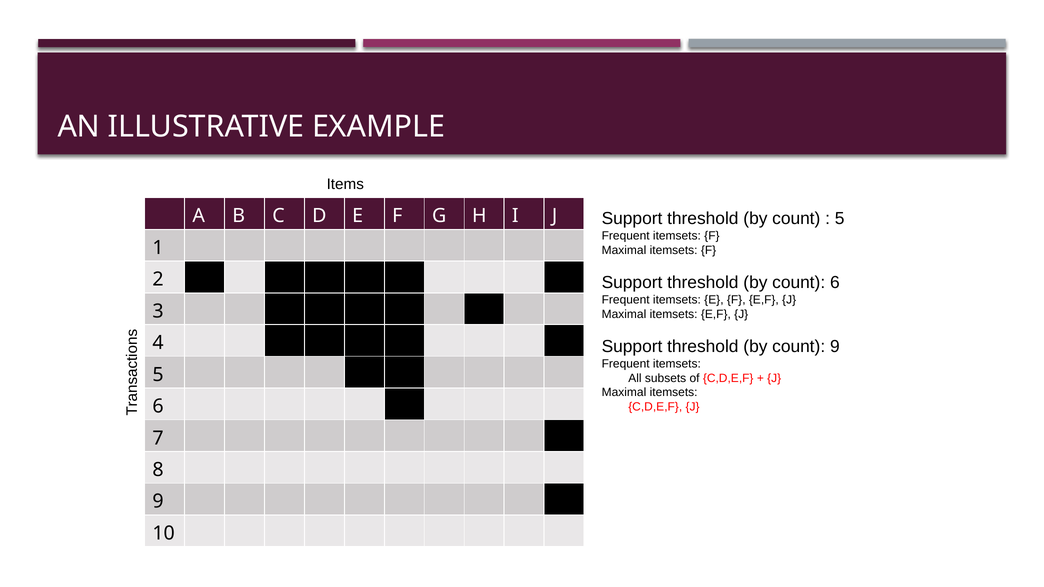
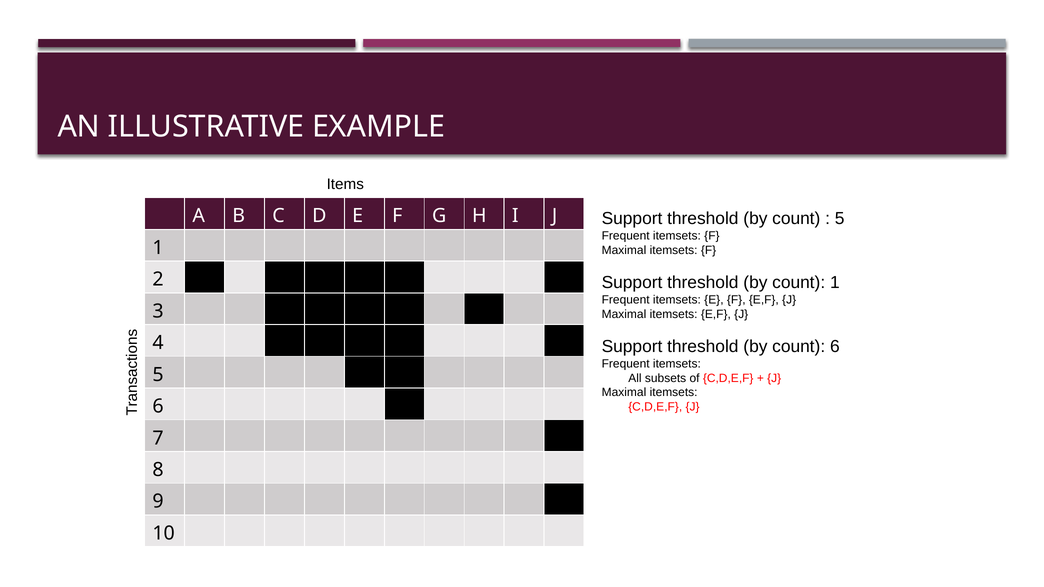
count 6: 6 -> 1 (835, 283)
count 9: 9 -> 6 (835, 347)
